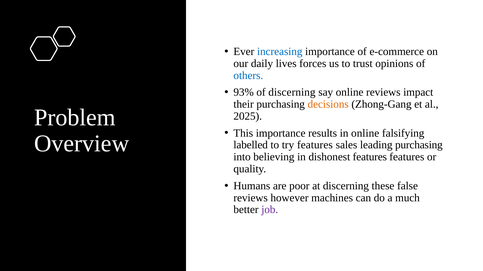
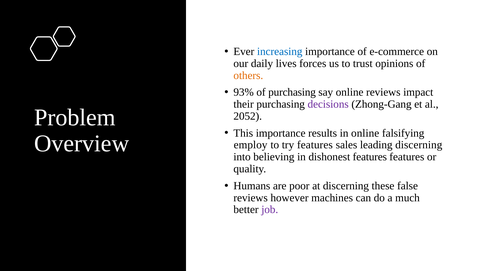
others colour: blue -> orange (248, 76)
of discerning: discerning -> purchasing (292, 93)
decisions colour: orange -> purple (328, 104)
2025: 2025 -> 2052 (248, 116)
labelled: labelled -> employ (251, 145)
leading purchasing: purchasing -> discerning (419, 145)
